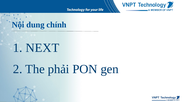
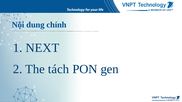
phải: phải -> tách (58, 69)
